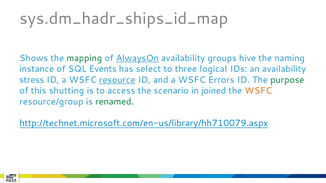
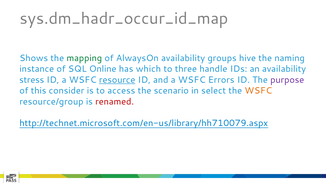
sys.dm_hadr_ships_id_map: sys.dm_hadr_ships_id_map -> sys.dm_hadr_occur_id_map (124, 18)
AlwaysOn underline: present -> none (137, 58)
Events: Events -> Online (103, 69)
select: select -> which (148, 69)
logical: logical -> handle (213, 69)
purpose colour: green -> purple (287, 80)
shutting: shutting -> consider (67, 91)
joined: joined -> select (214, 91)
renamed colour: green -> red (115, 102)
